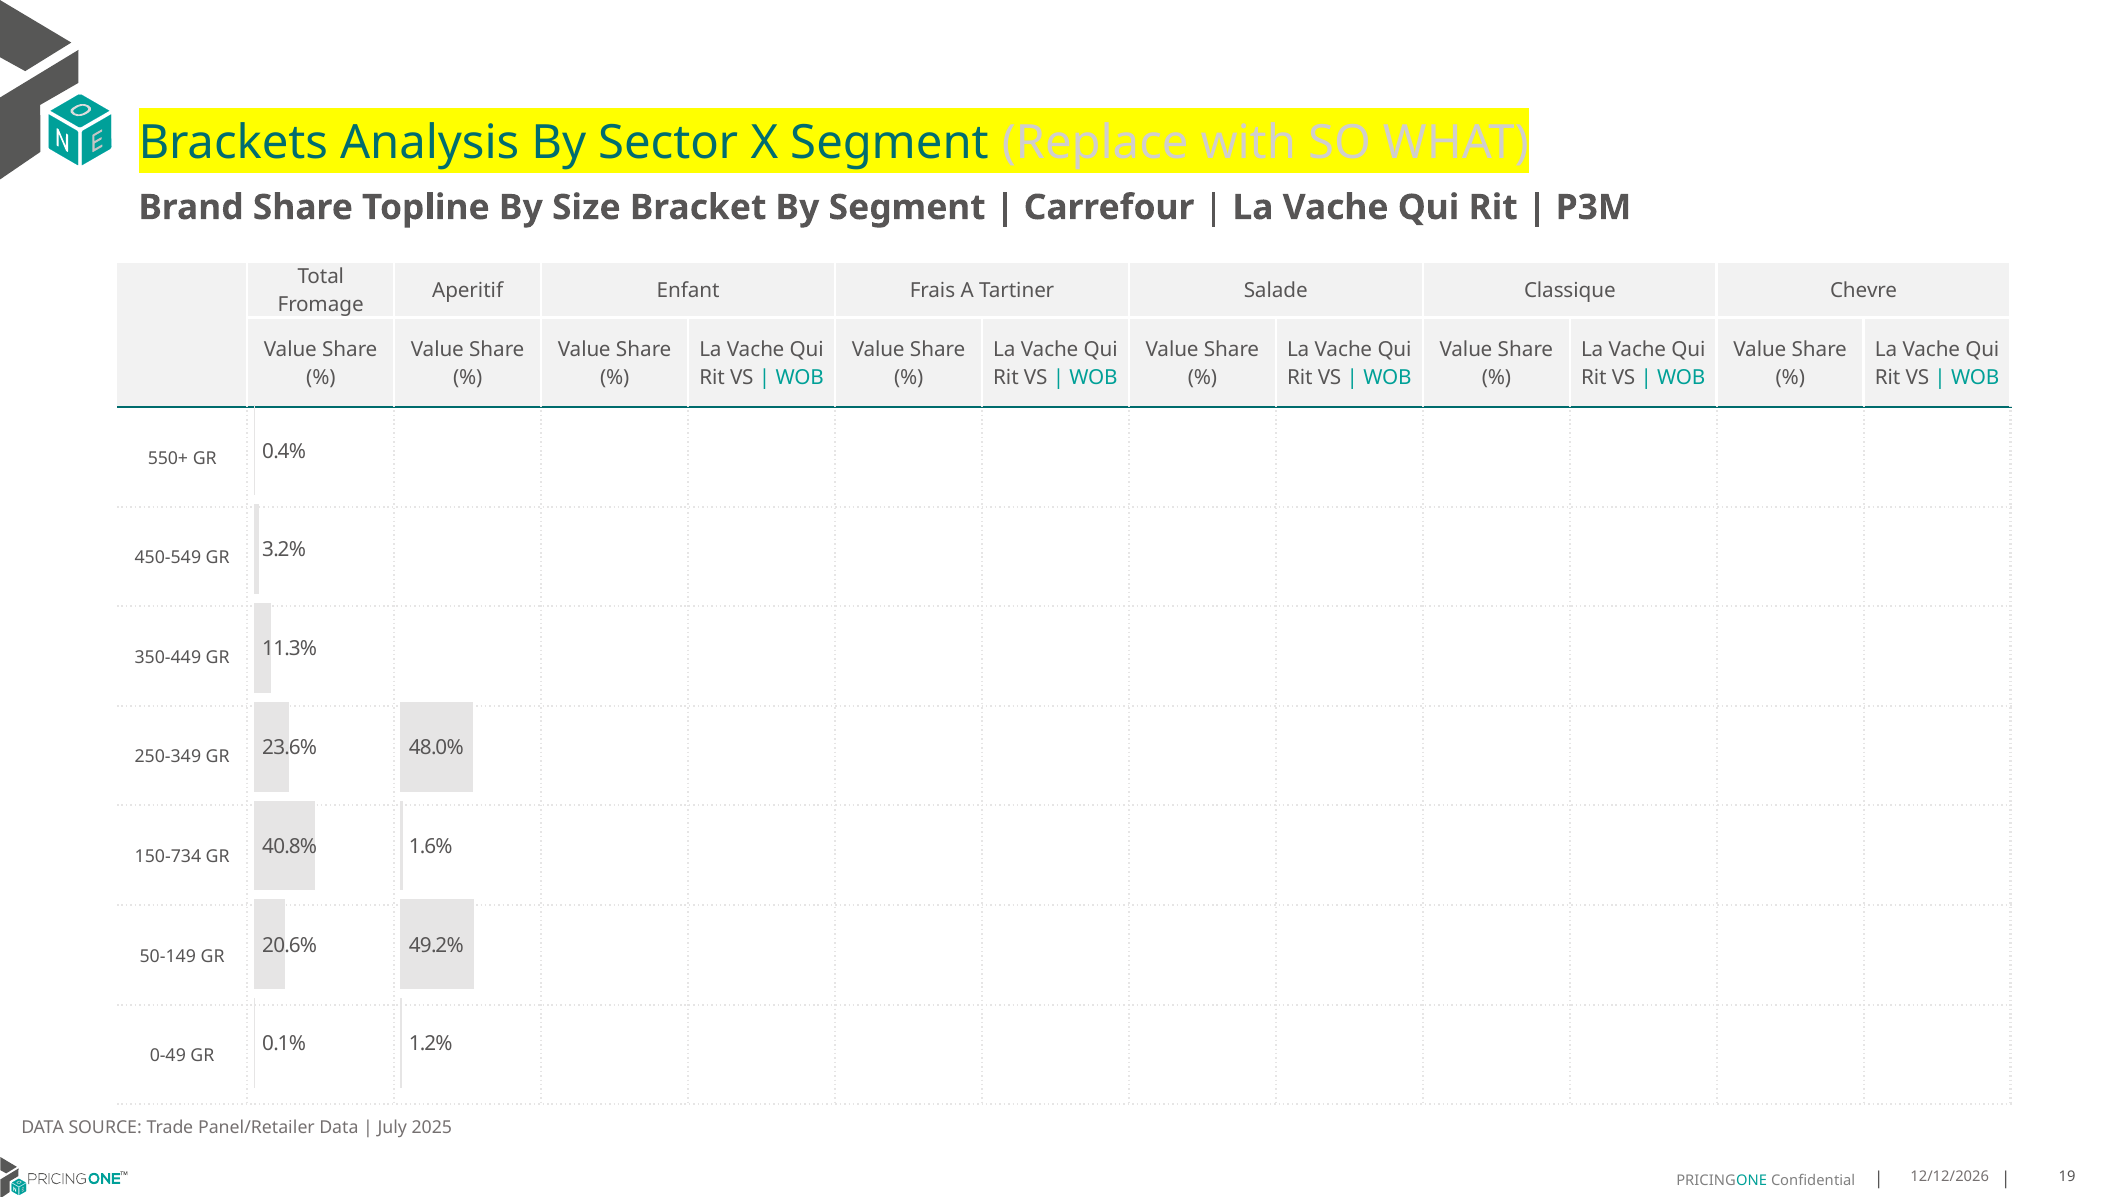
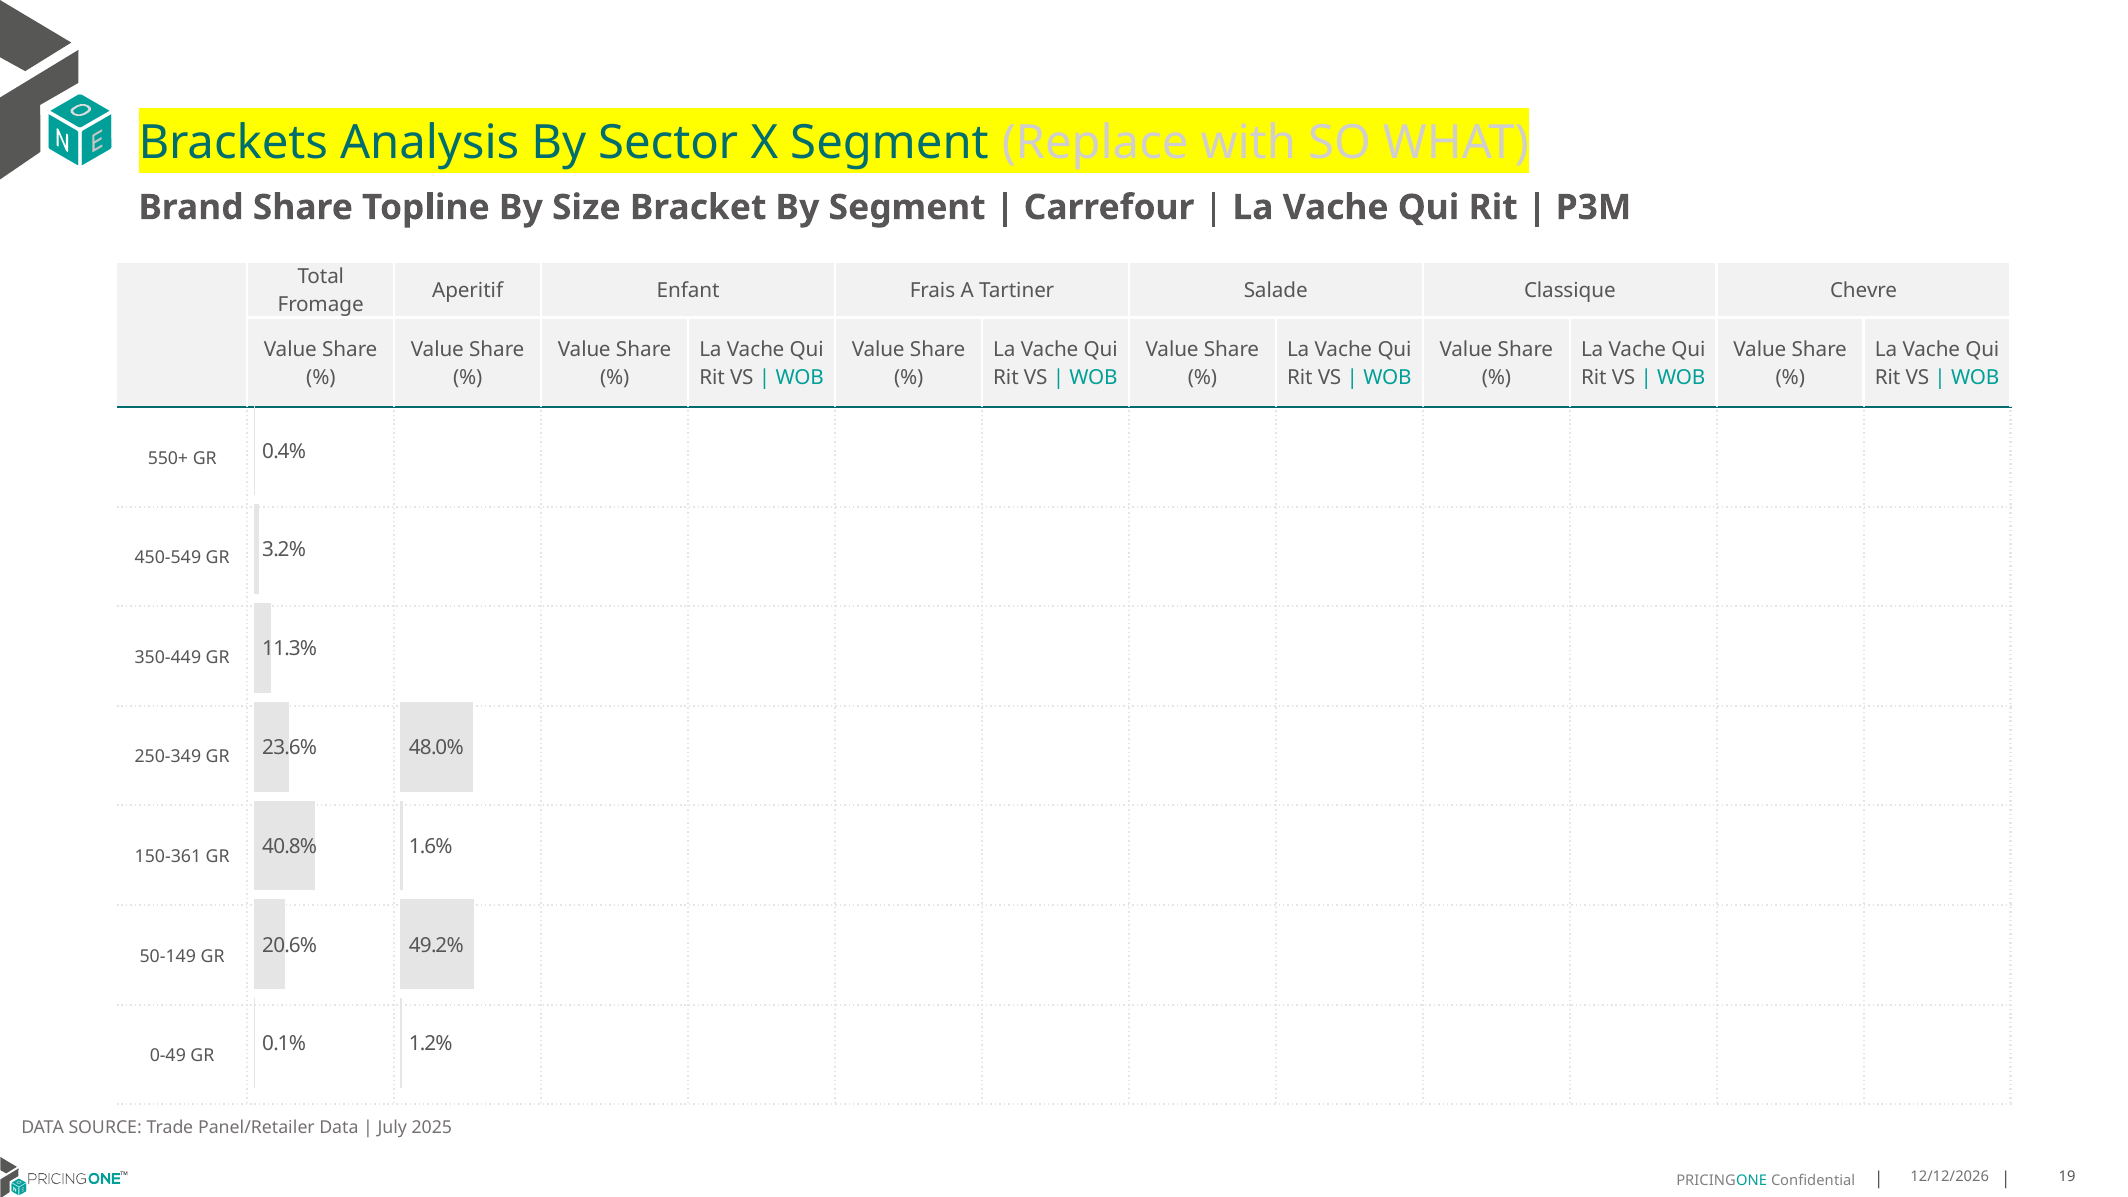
150-734: 150-734 -> 150-361 (168, 857)
